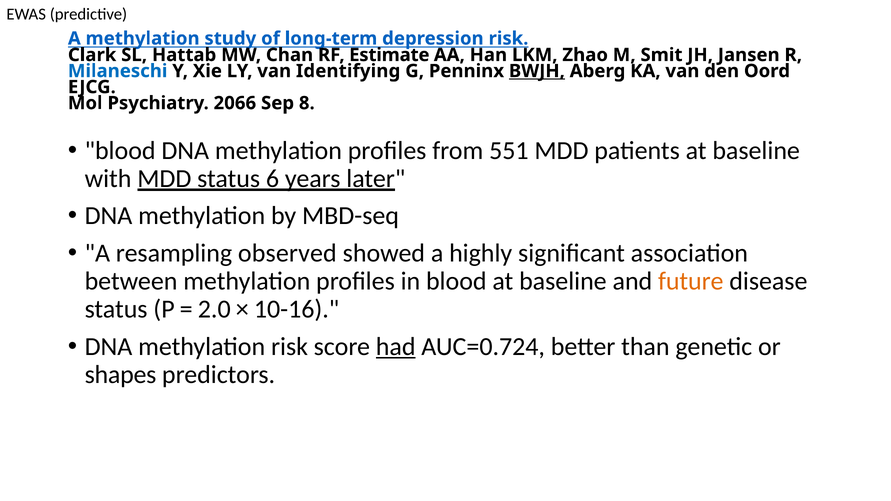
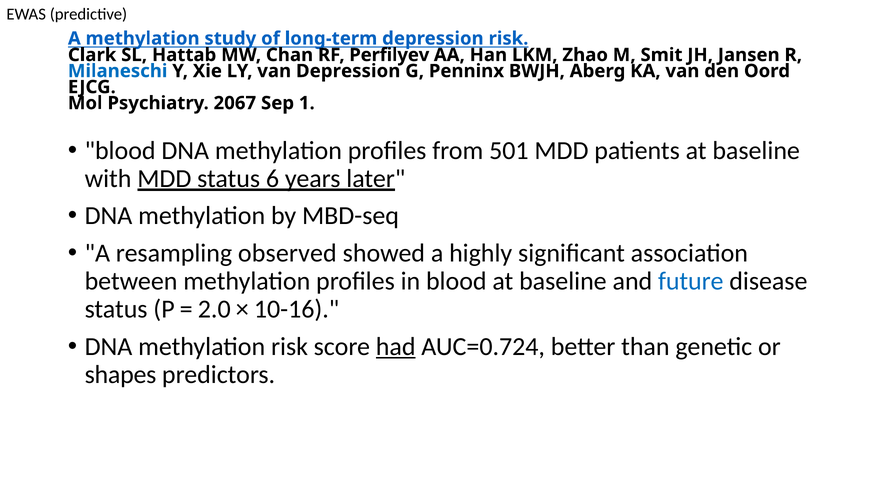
Estimate: Estimate -> Perfilyev (389, 55)
van Identifying: Identifying -> Depression (348, 71)
BWJH underline: present -> none (537, 71)
2066: 2066 -> 2067 (235, 103)
8: 8 -> 1 (307, 103)
551: 551 -> 501 (509, 151)
future colour: orange -> blue (691, 281)
